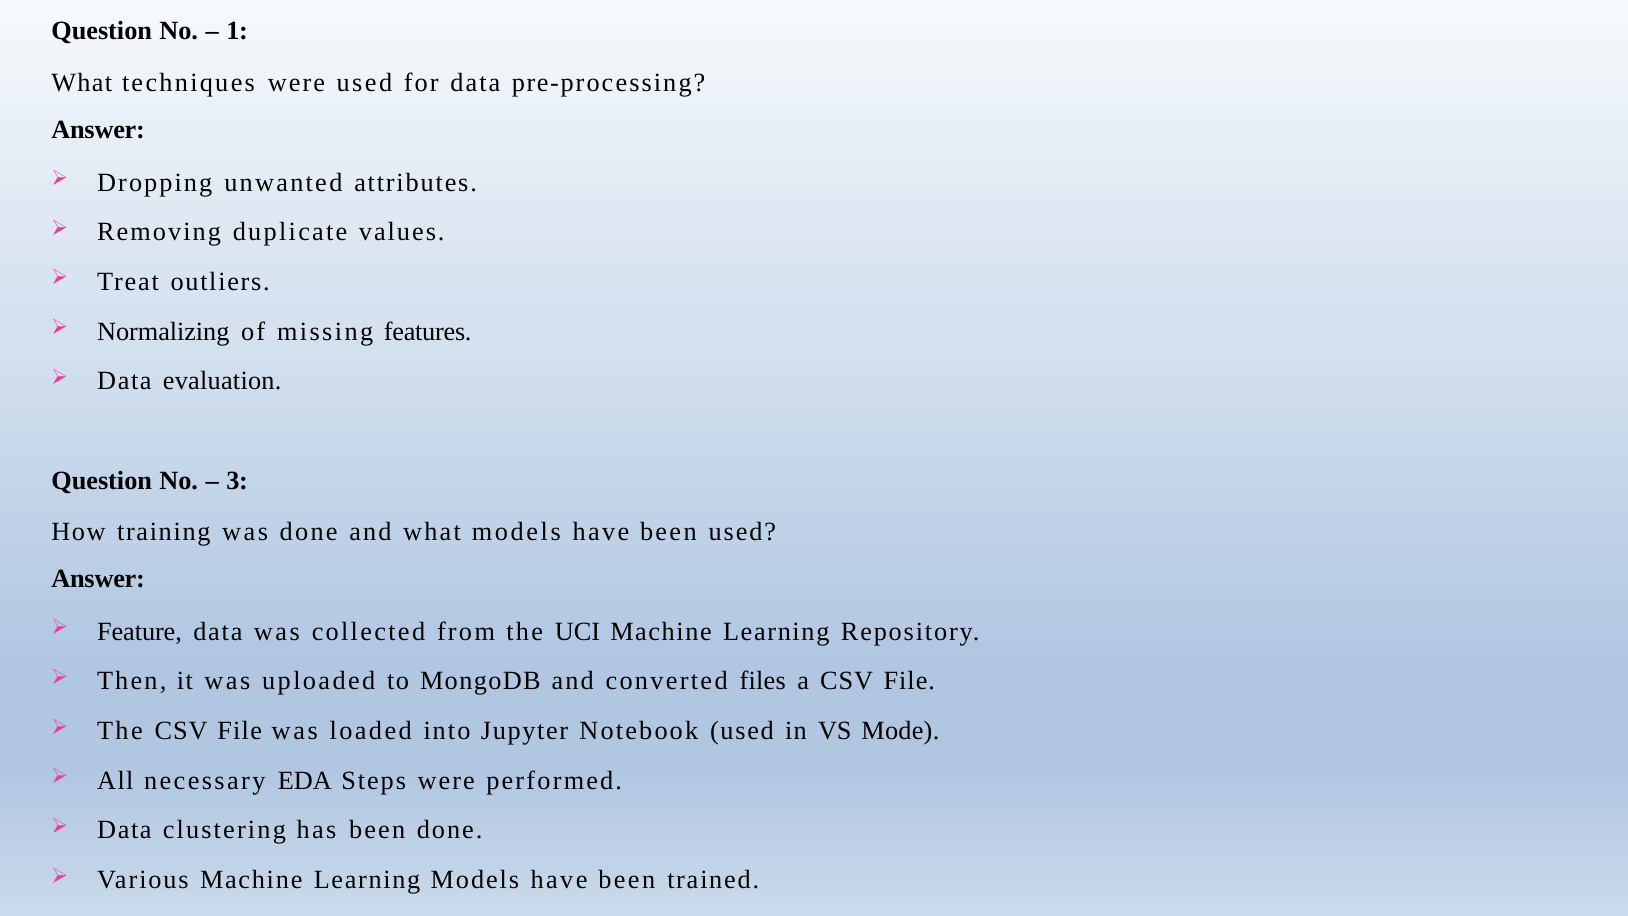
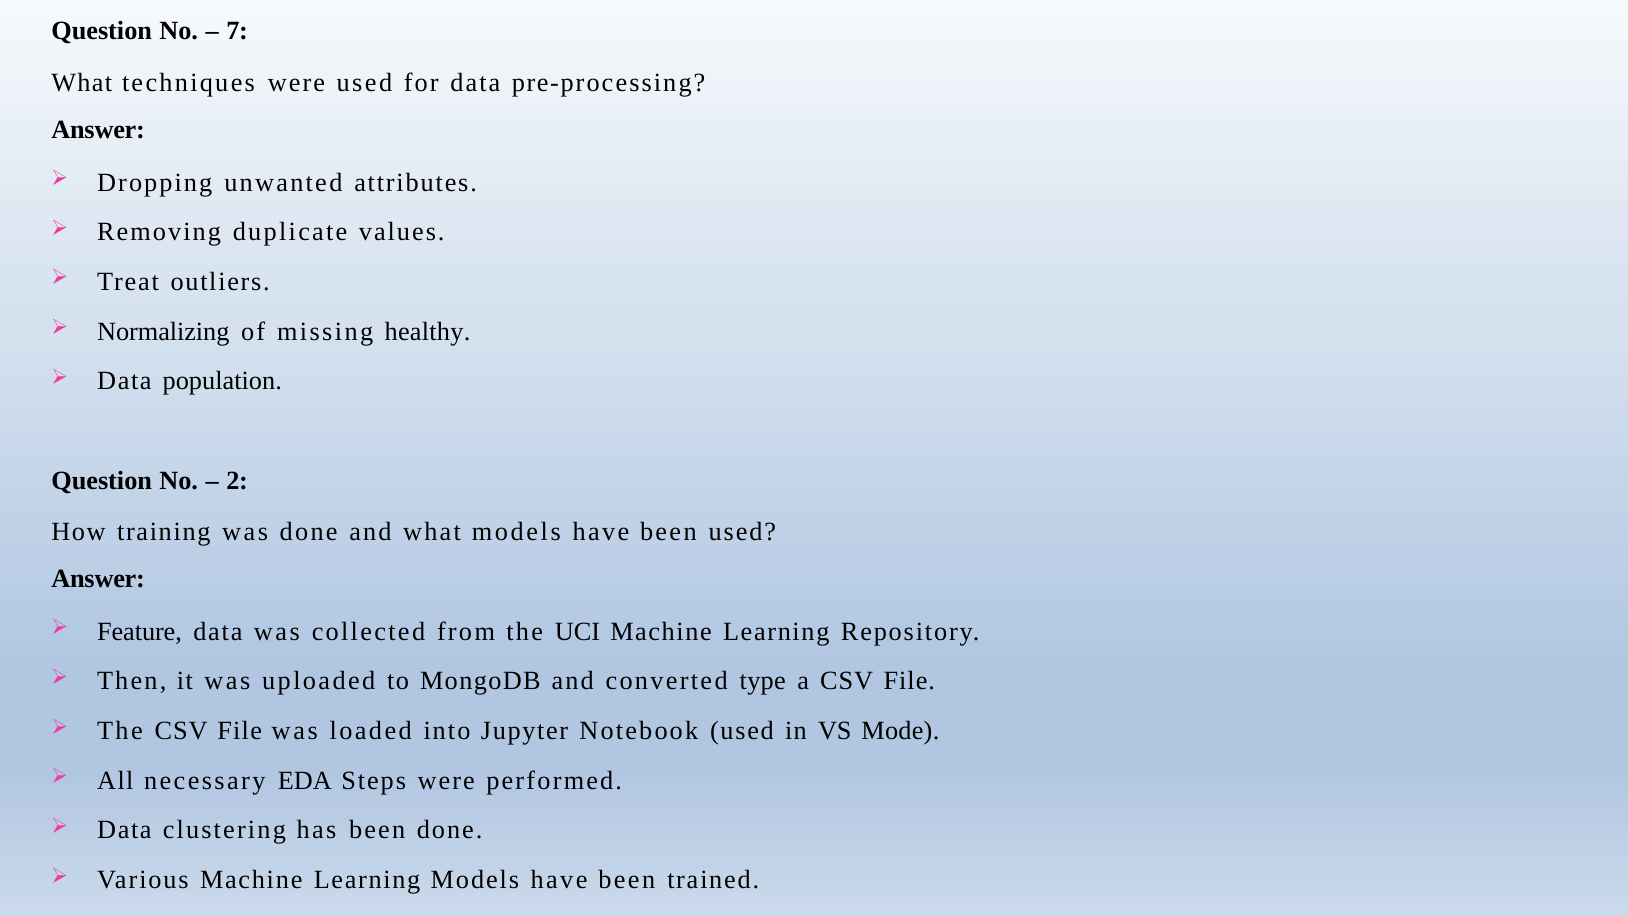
1: 1 -> 7 (237, 31)
features: features -> healthy (427, 331)
evaluation: evaluation -> population (222, 381)
3: 3 -> 2 (237, 481)
files: files -> type (763, 681)
